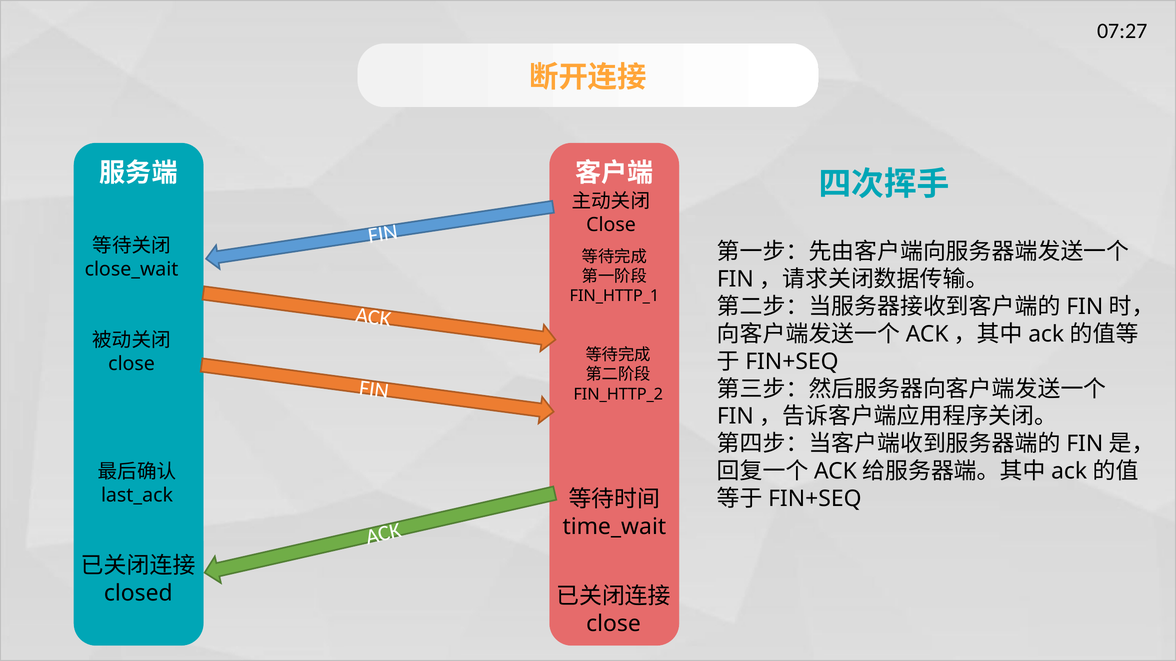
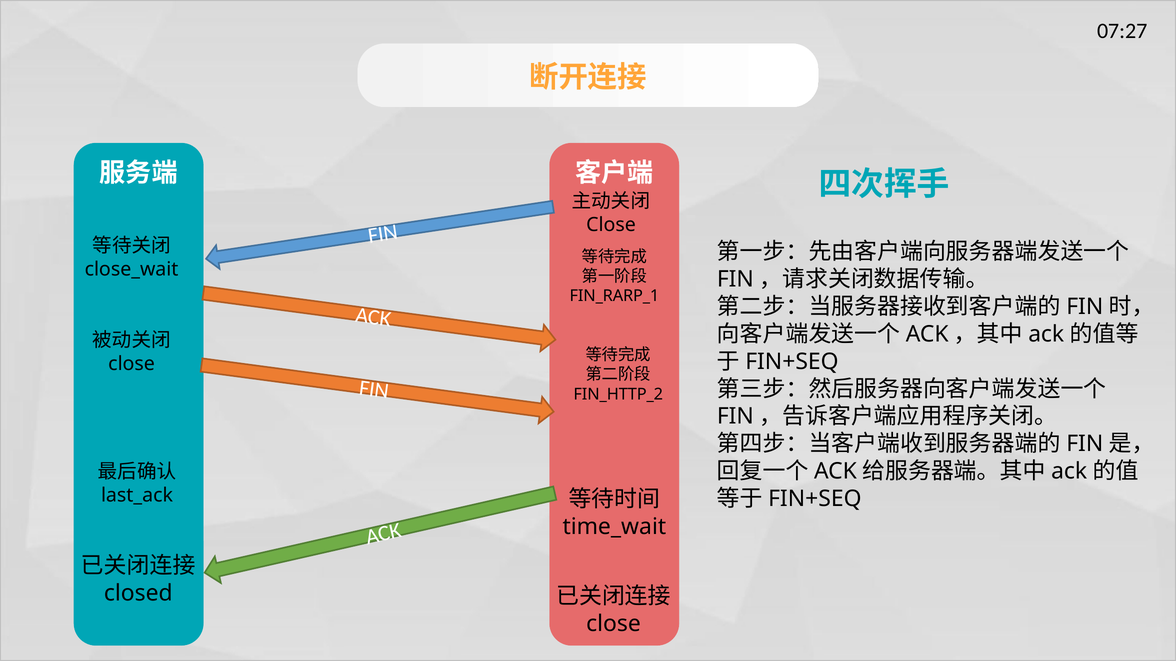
FIN_HTTP_1: FIN_HTTP_1 -> FIN_RARP_1 (614, 296)
